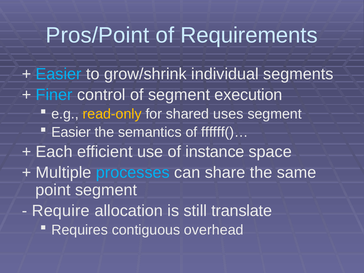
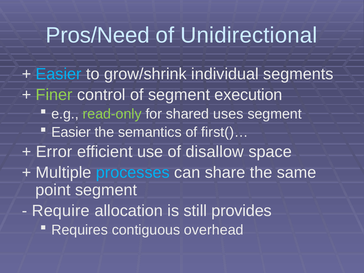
Pros/Point: Pros/Point -> Pros/Need (98, 35)
Requirements: Requirements -> Unidirectional (249, 35)
Finer colour: light blue -> light green (54, 95)
read-only colour: yellow -> light green (112, 114)
ffffff()…: ffffff()… -> first()… (225, 132)
Each: Each -> Error (54, 152)
instance: instance -> disallow (215, 152)
translate: translate -> provides (242, 211)
